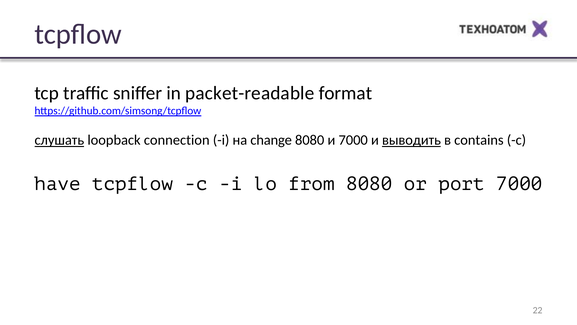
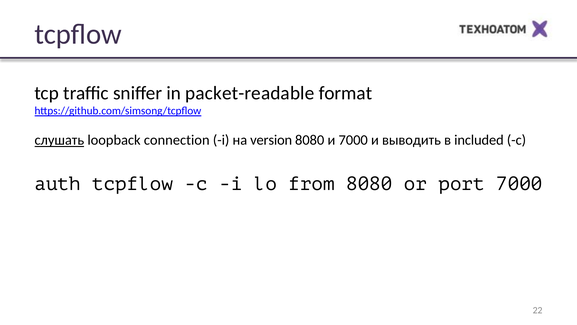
change: change -> version (271, 140)
выводить underline: present -> none (411, 140)
contains: contains -> included (479, 140)
have: have -> auth (58, 184)
